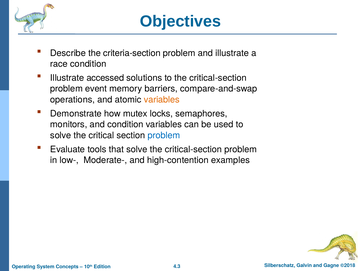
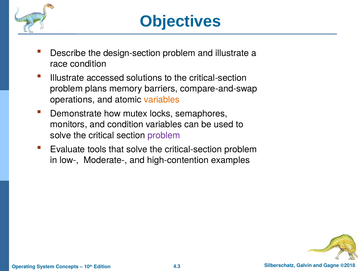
criteria-section: criteria-section -> design-section (132, 53)
event: event -> plans (96, 89)
problem colour: blue -> purple (164, 135)
